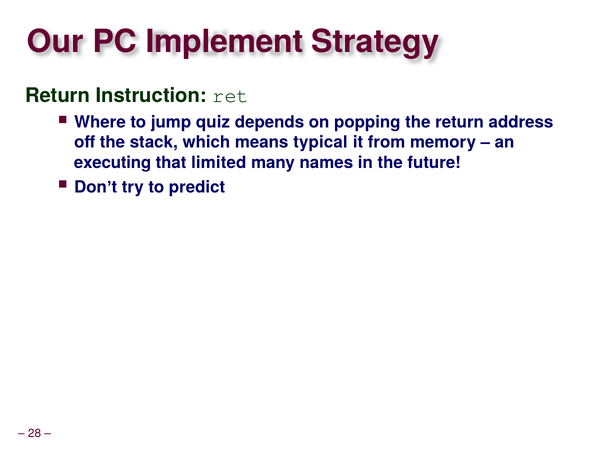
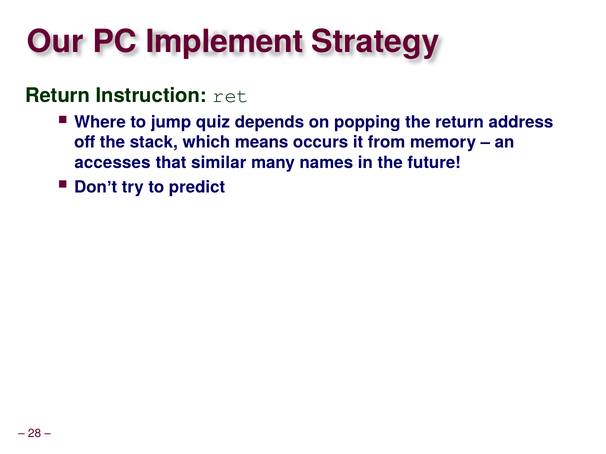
typical: typical -> occurs (321, 143)
executing: executing -> accesses (112, 163)
limited: limited -> similar (219, 163)
